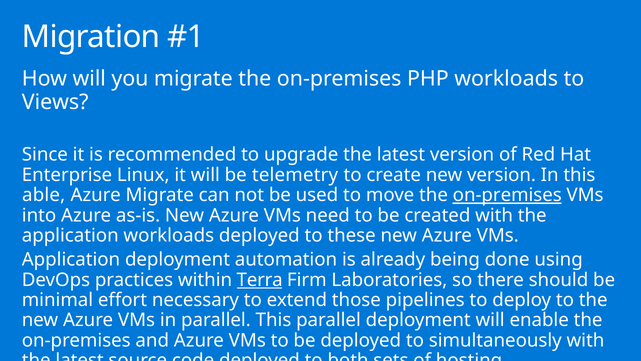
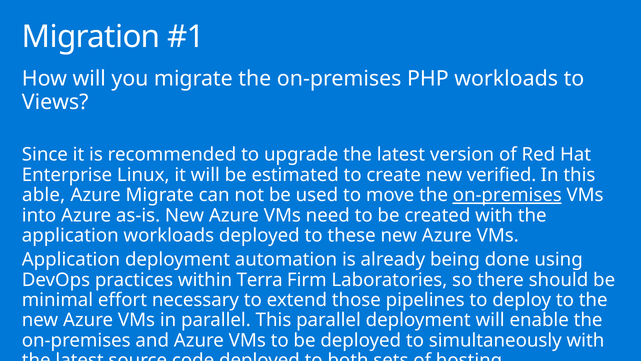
telemetry: telemetry -> estimated (295, 175)
new version: version -> verified (502, 175)
Terra underline: present -> none (260, 280)
